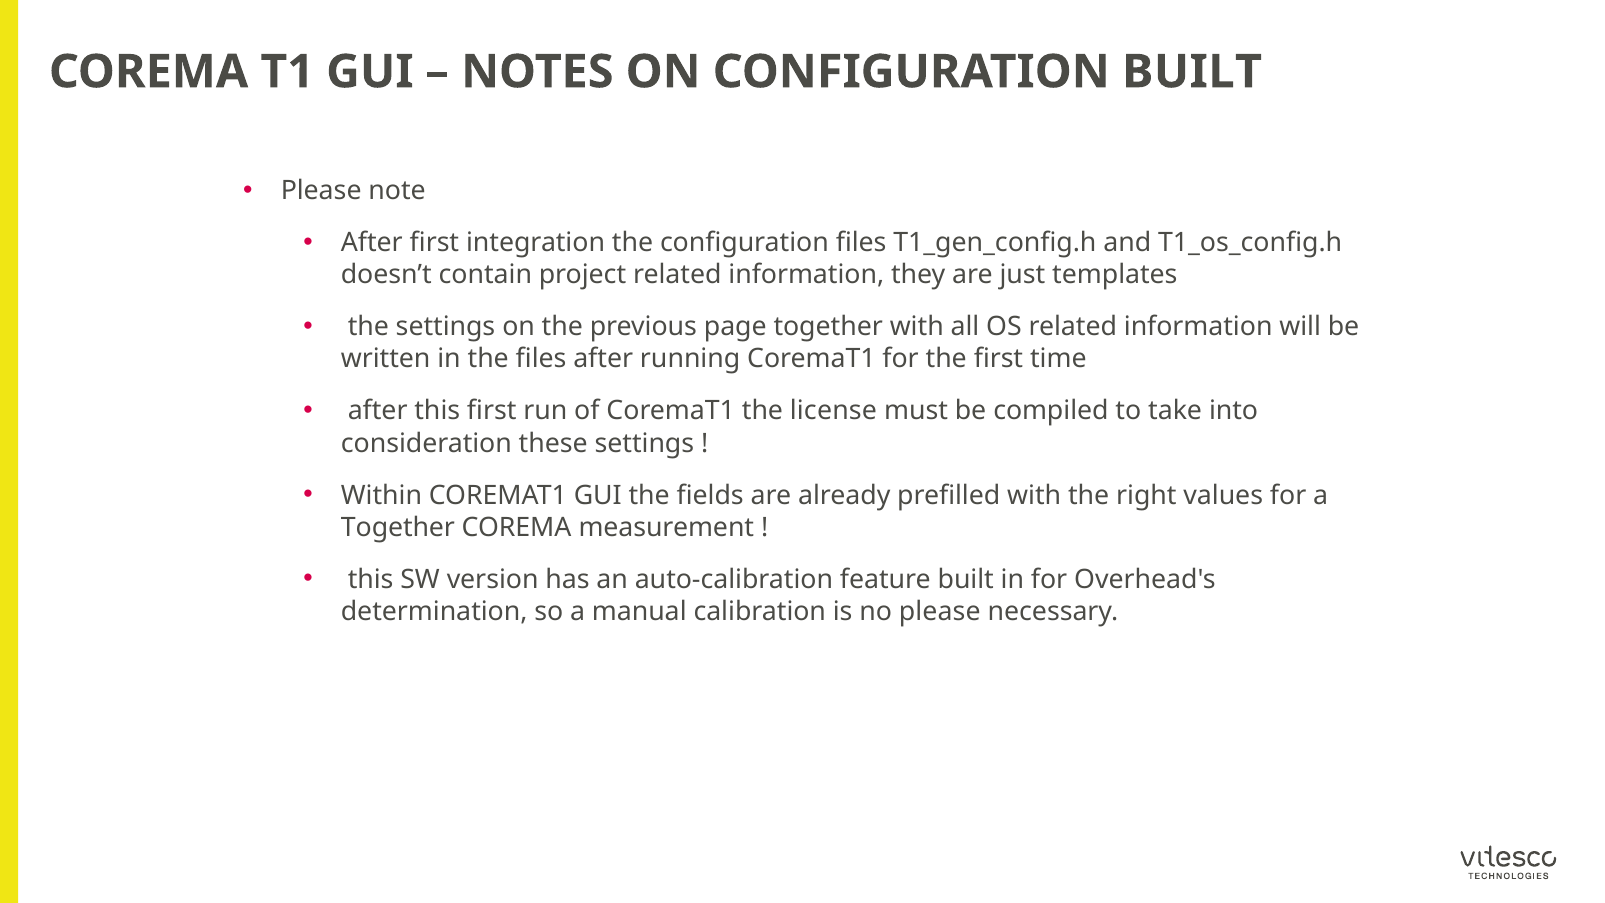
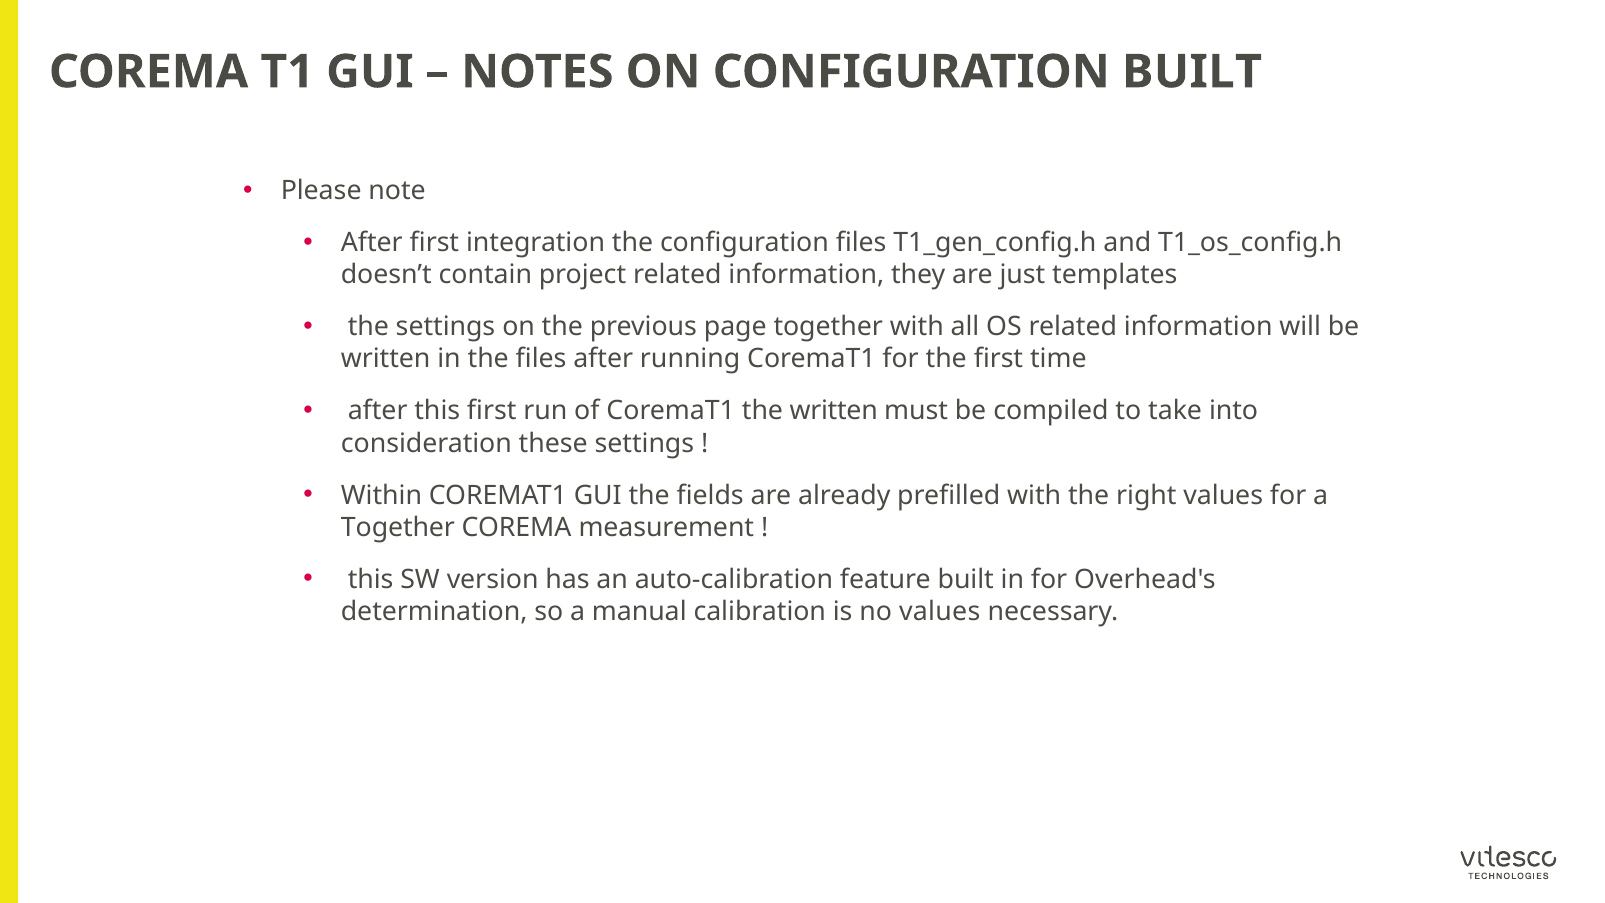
the license: license -> written (834, 411)
no please: please -> values (940, 611)
